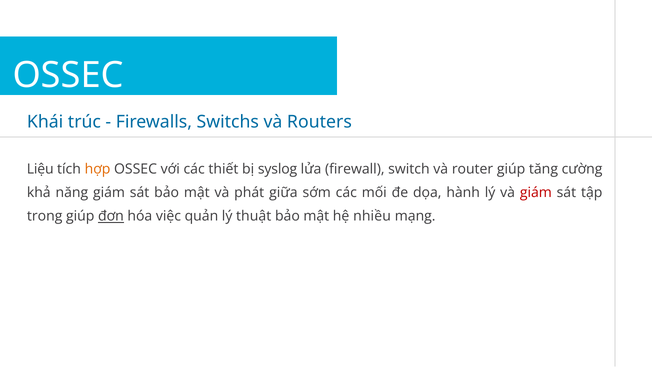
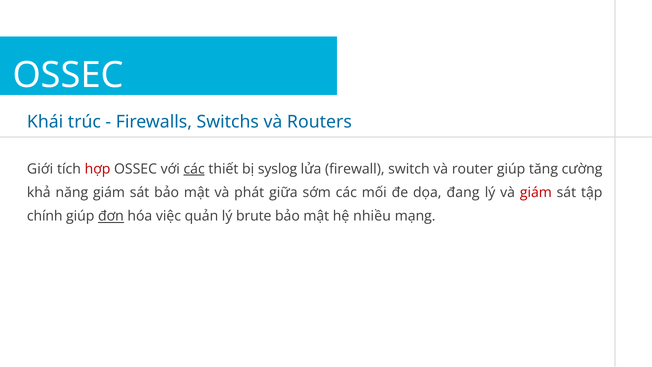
Liệu: Liệu -> Giới (40, 169)
hợp colour: orange -> red (98, 169)
các underline: none -> present (194, 169)
hành: hành -> đang (463, 193)
trong: trong -> chính (45, 216)
thuật: thuật -> brute (254, 216)
